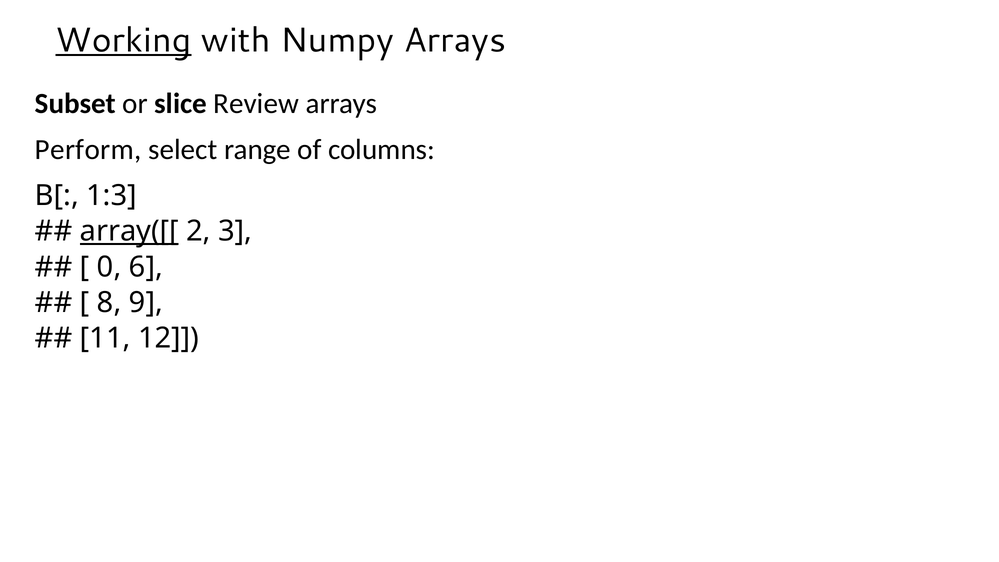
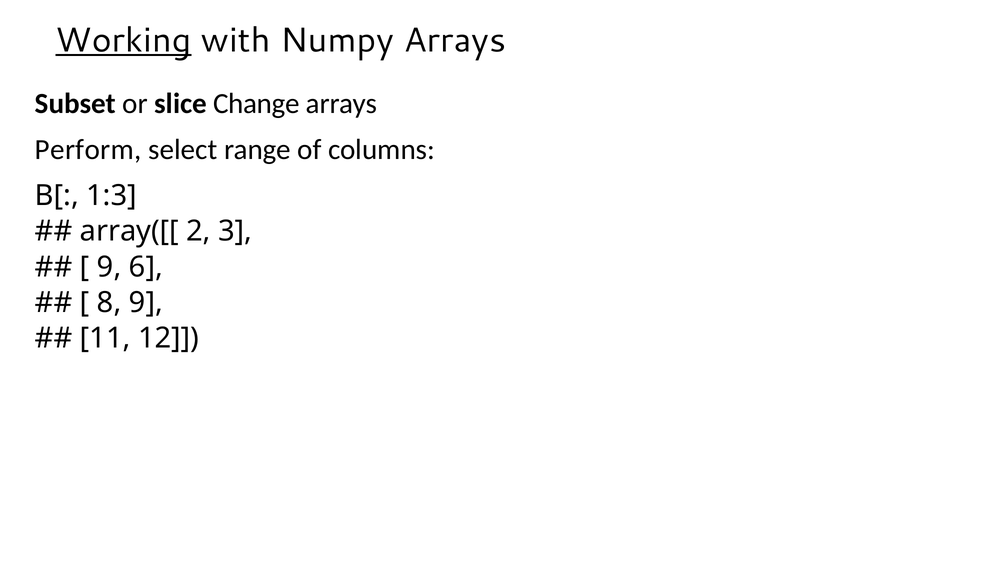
Review: Review -> Change (256, 104)
array([[ underline: present -> none (129, 231)
0: 0 -> 9 (109, 267)
